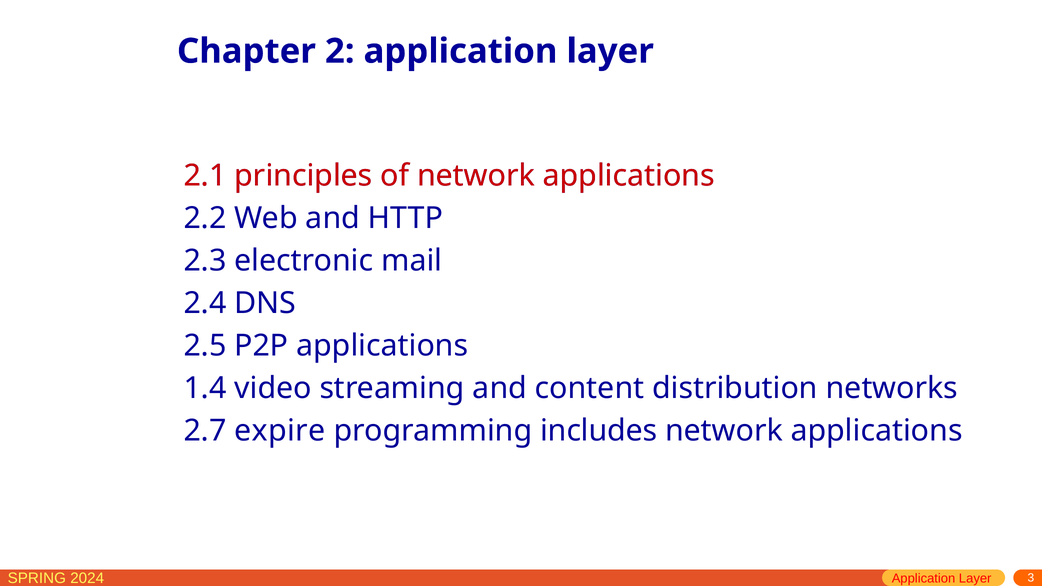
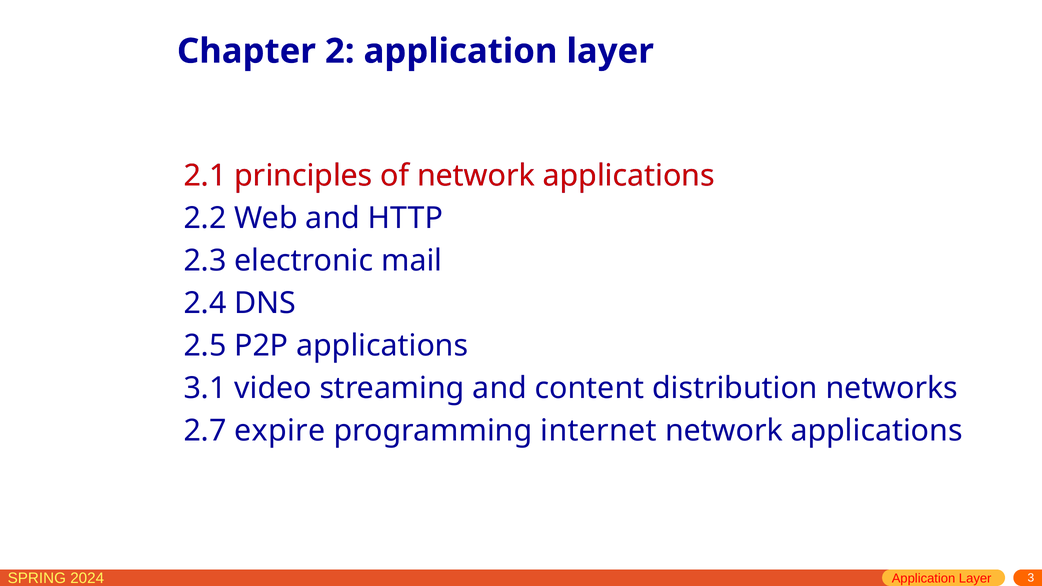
1.4: 1.4 -> 3.1 (205, 388)
includes: includes -> internet (599, 431)
